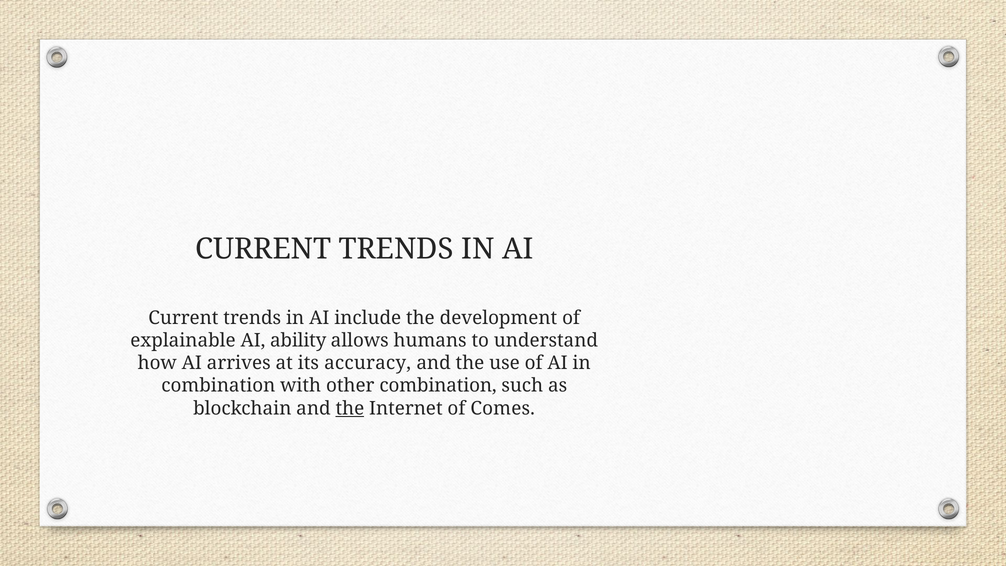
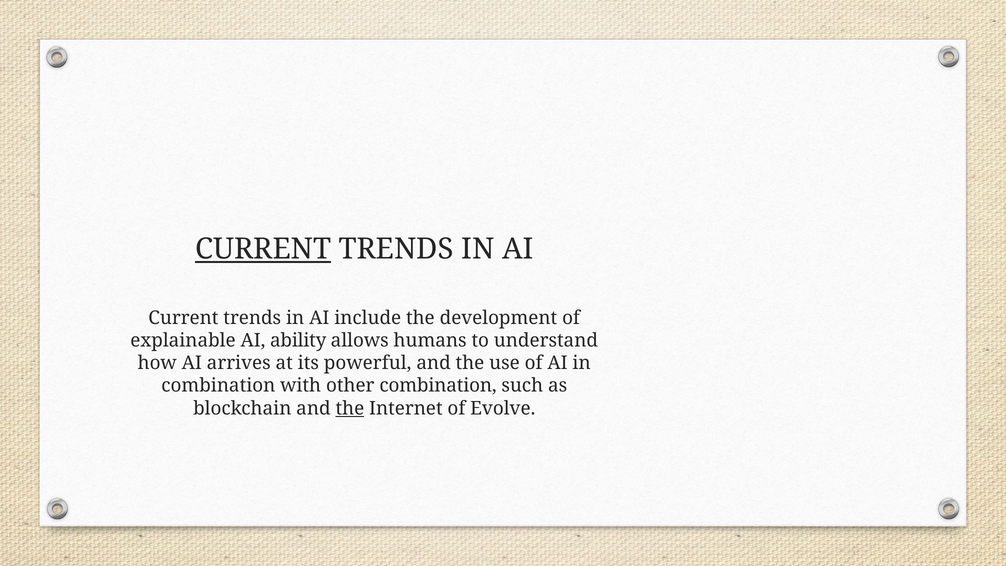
CURRENT underline: none -> present (263, 249)
accuracy: accuracy -> powerful (368, 363)
Comes: Comes -> Evolve (503, 408)
